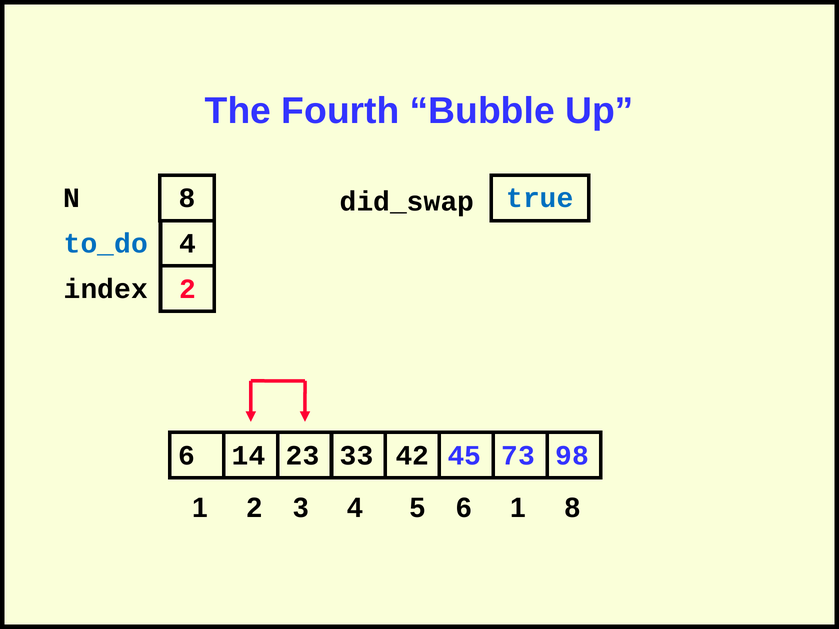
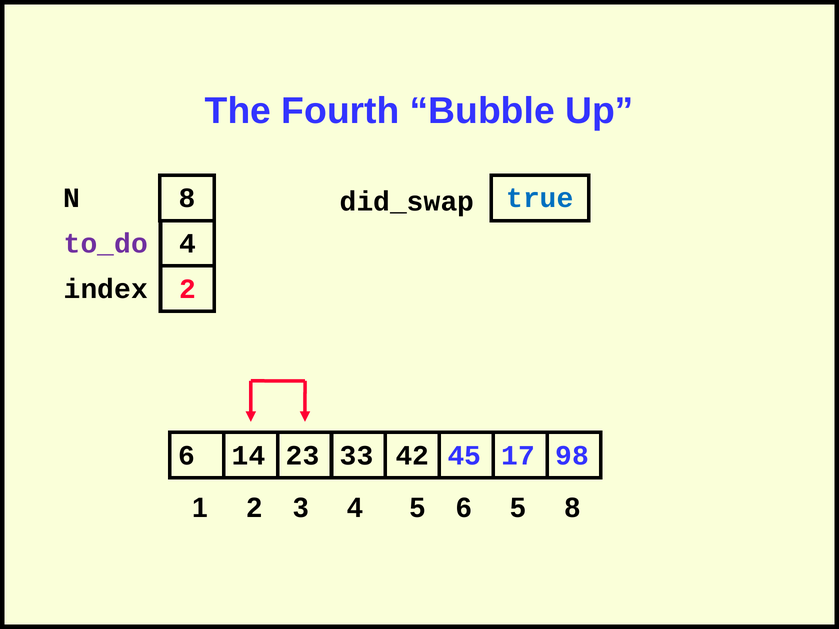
to_do colour: blue -> purple (106, 244)
73: 73 -> 17 (518, 455)
6 1: 1 -> 5 (518, 508)
